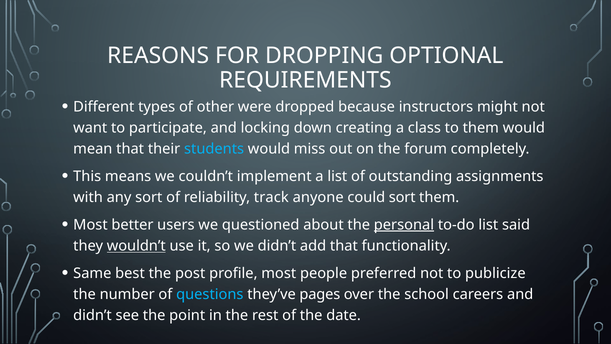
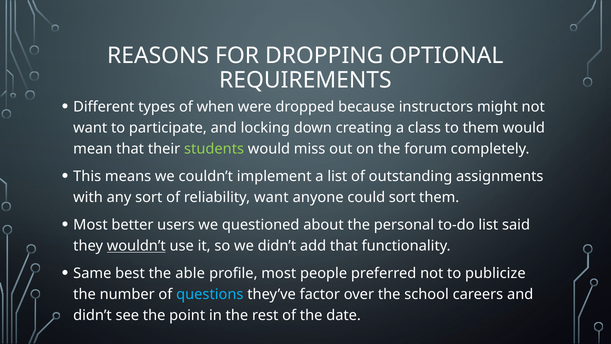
other: other -> when (215, 107)
students colour: light blue -> light green (214, 149)
reliability track: track -> want (271, 197)
personal underline: present -> none (404, 225)
post: post -> able (190, 273)
pages: pages -> factor (320, 294)
